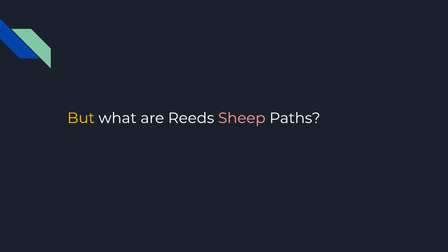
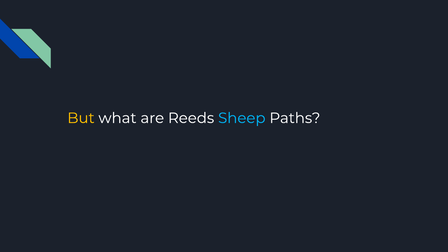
Sheep colour: pink -> light blue (242, 118)
